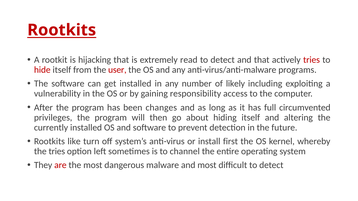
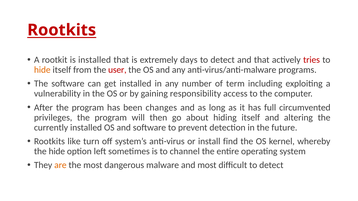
is hijacking: hijacking -> installed (95, 60)
read: read -> days (189, 60)
hide colour: red -> orange (42, 70)
likely: likely -> term (235, 84)
first: first -> find (230, 142)
the tries: tries -> hide (57, 152)
are colour: red -> orange (60, 165)
